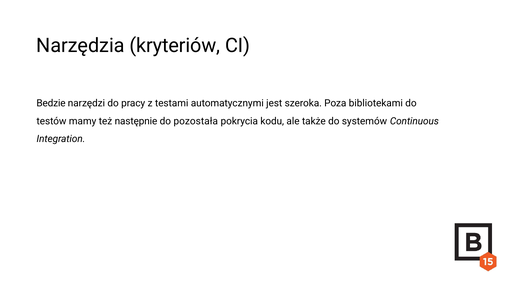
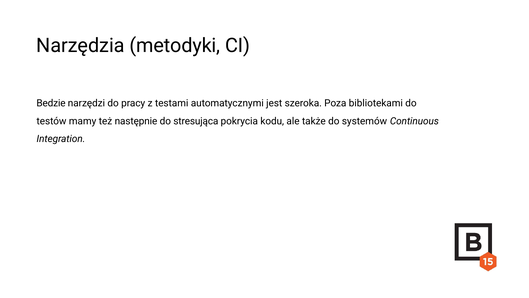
kryteriów: kryteriów -> metodyki (175, 46)
pozostała: pozostała -> stresująca (196, 121)
